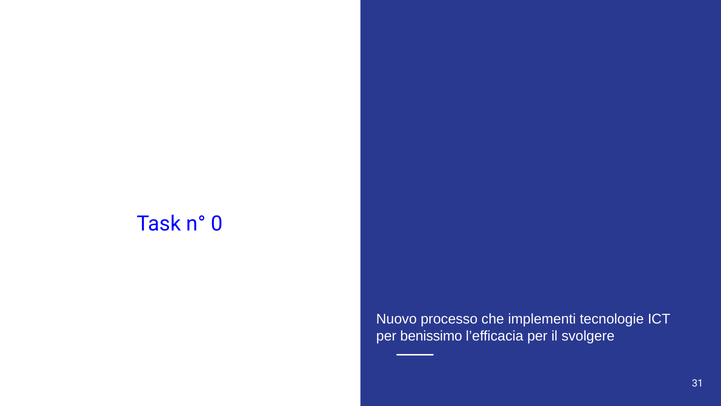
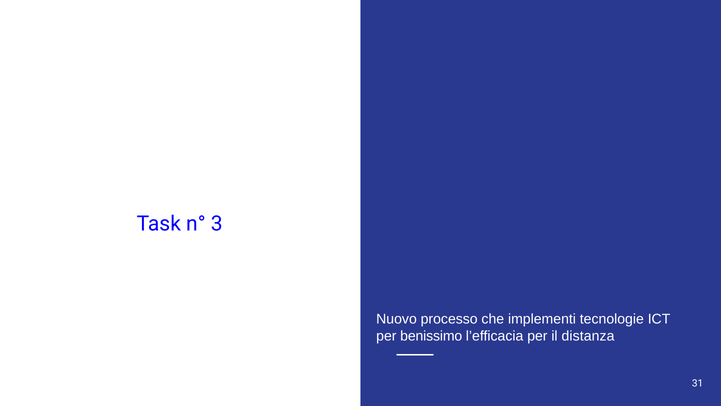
0: 0 -> 3 (217, 224)
svolgere: svolgere -> distanza (588, 336)
